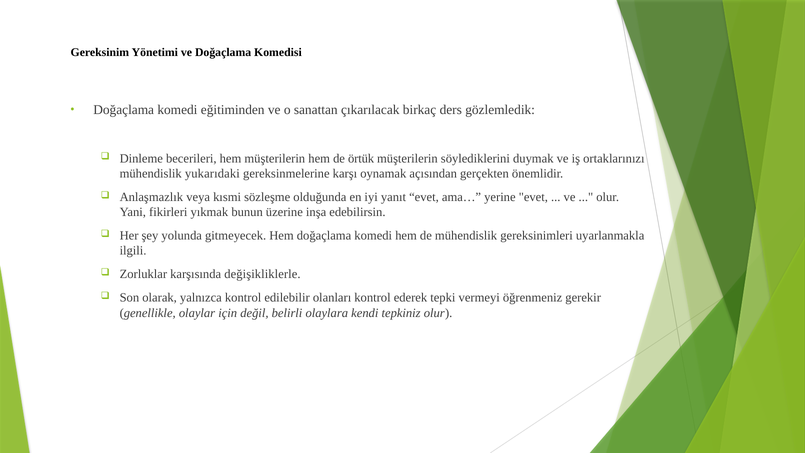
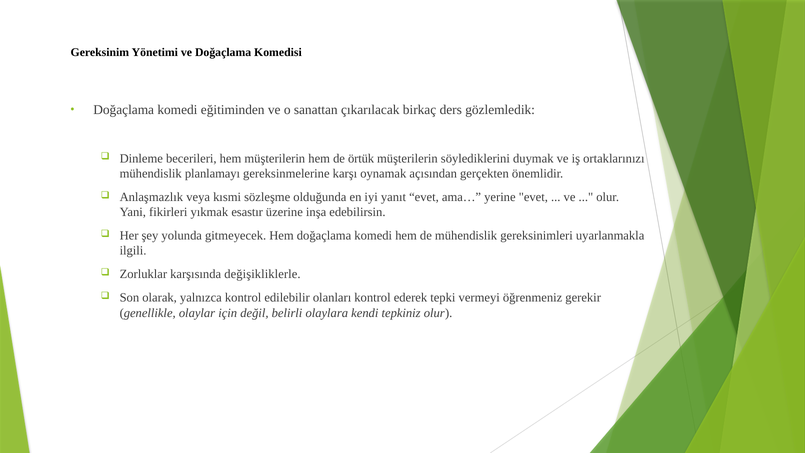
yukarıdaki: yukarıdaki -> planlamayı (212, 174)
bunun: bunun -> esastır (247, 212)
